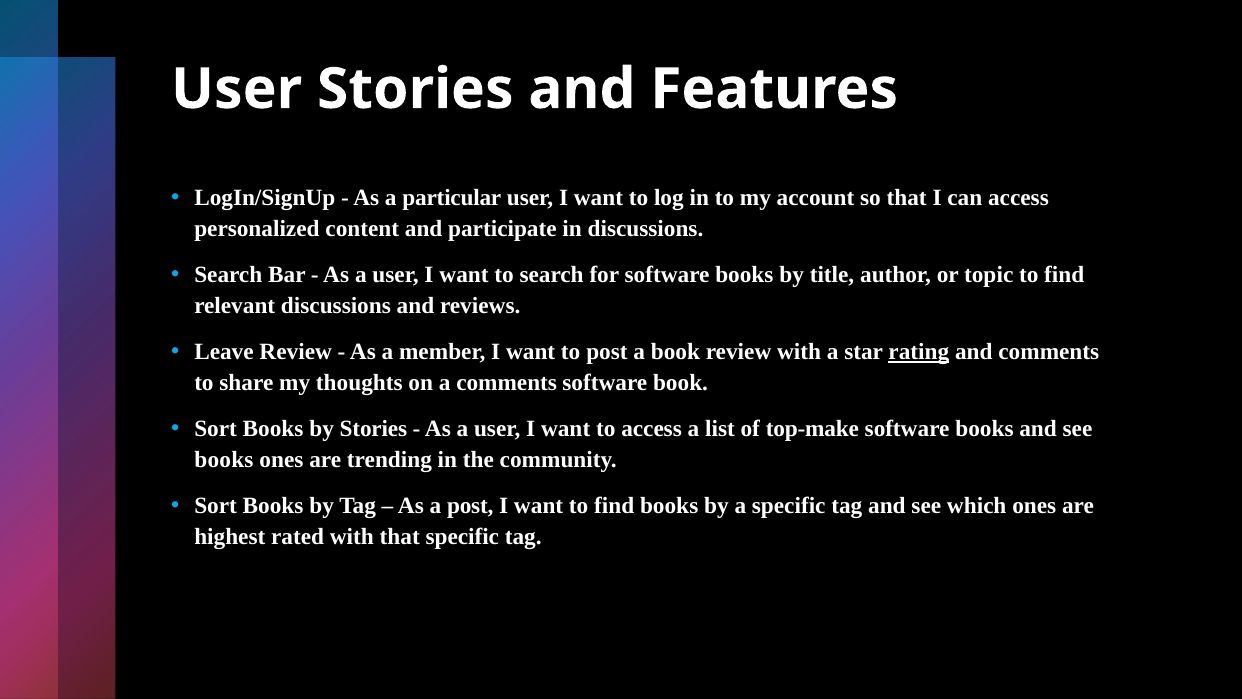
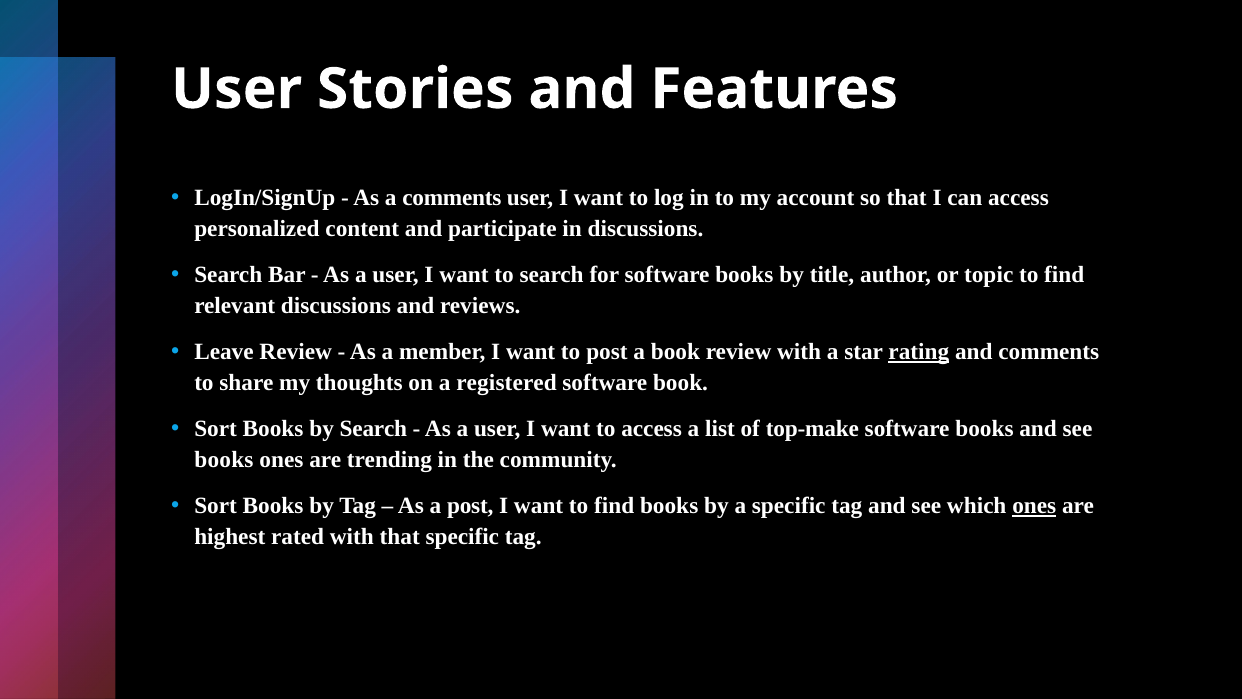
a particular: particular -> comments (452, 198)
a comments: comments -> registered (507, 383)
by Stories: Stories -> Search (373, 429)
ones underline: none -> present (1034, 506)
